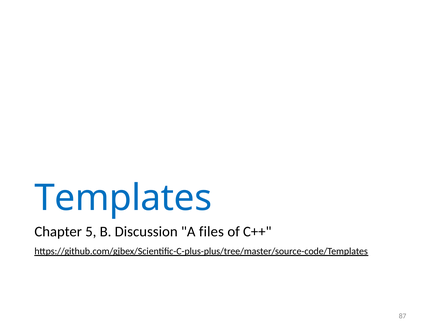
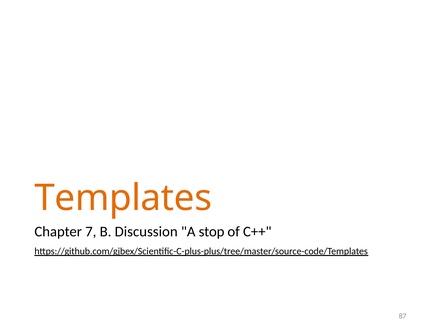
Templates colour: blue -> orange (123, 198)
5: 5 -> 7 (91, 231)
files: files -> stop (212, 231)
